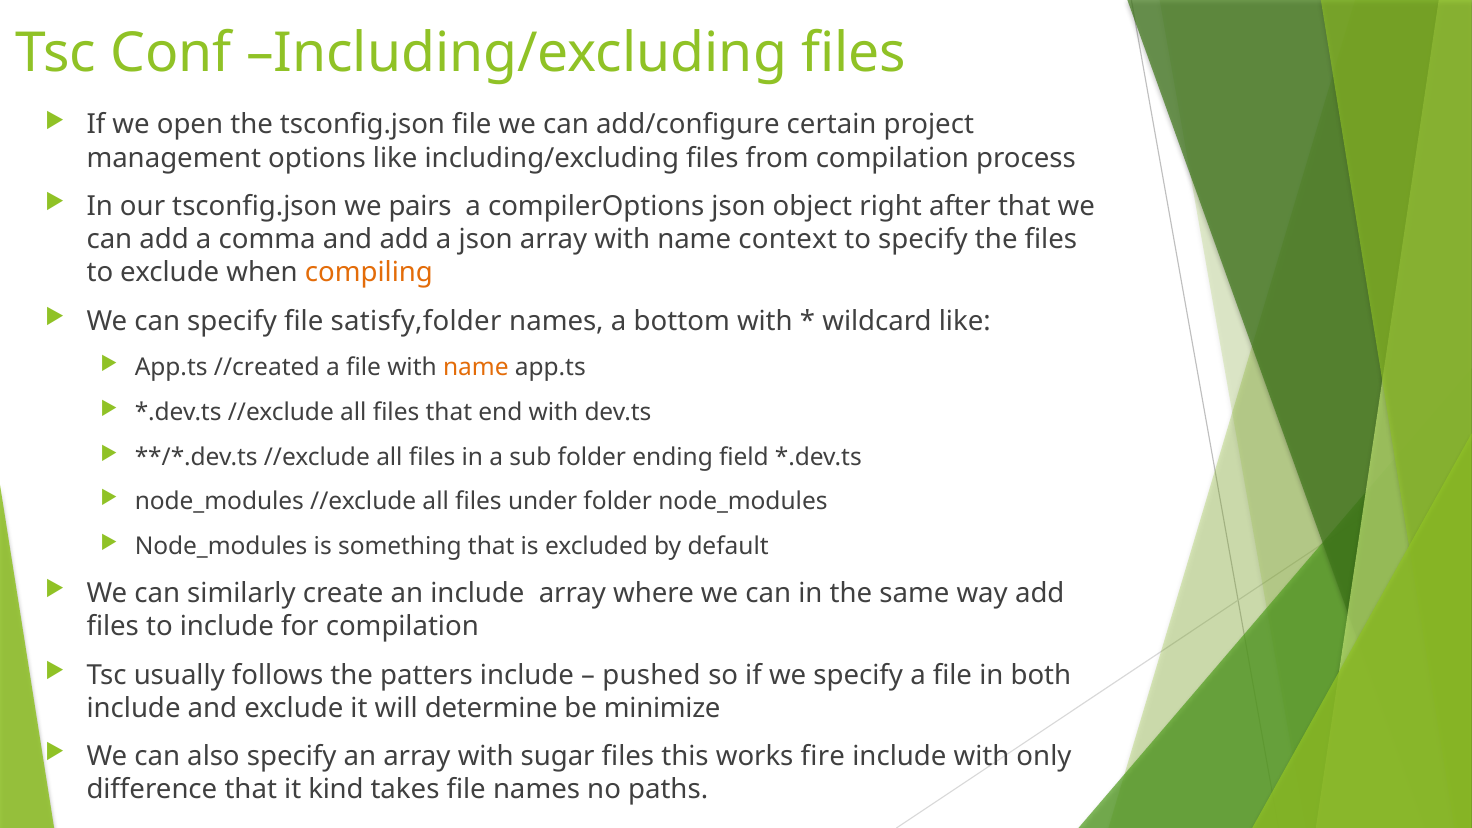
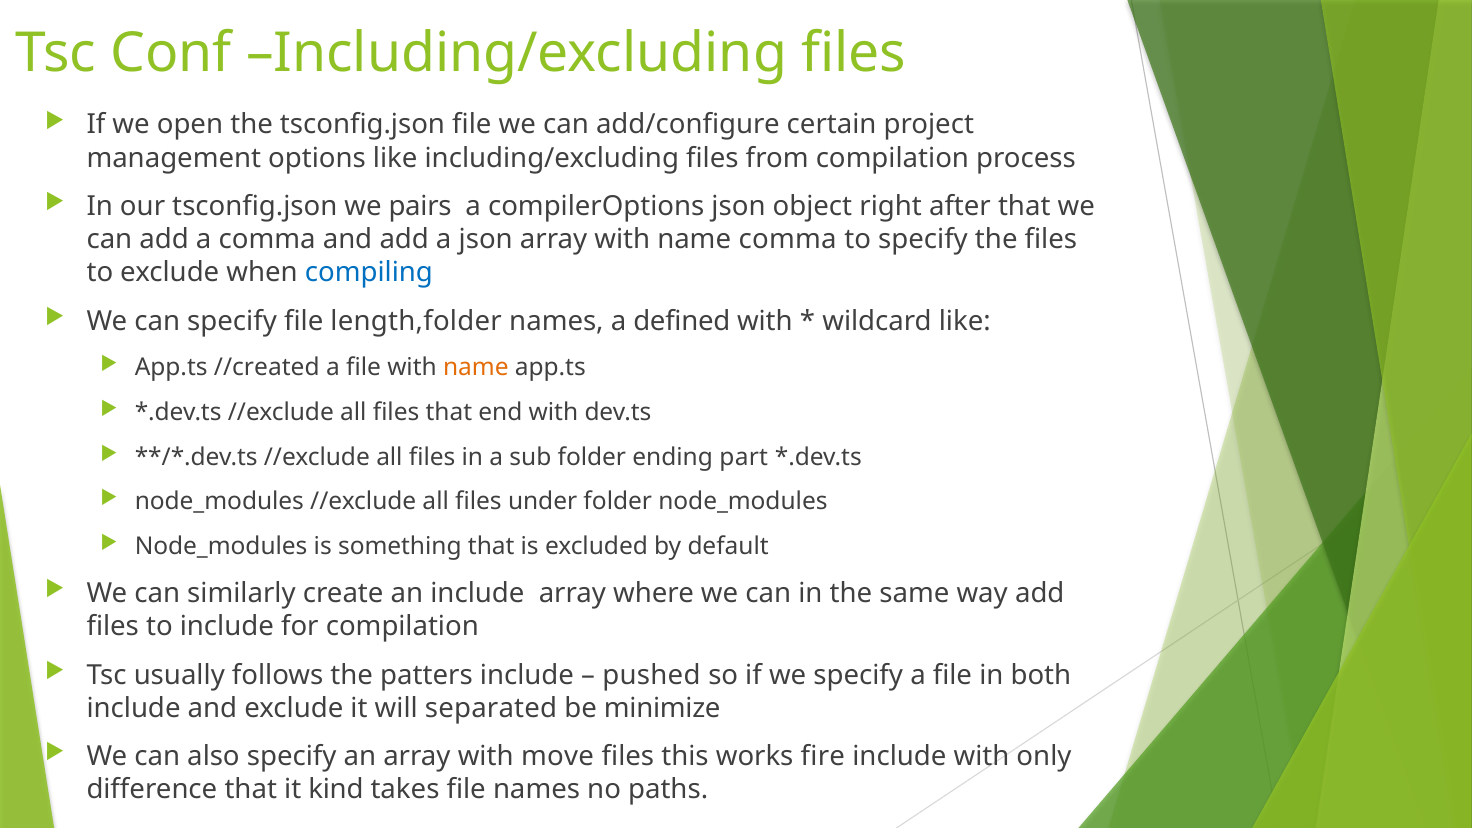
name context: context -> comma (788, 240)
compiling colour: orange -> blue (369, 273)
satisfy,folder: satisfy,folder -> length,folder (416, 321)
bottom: bottom -> defined (682, 321)
field: field -> part (744, 457)
determine: determine -> separated (491, 708)
sugar: sugar -> move (557, 757)
